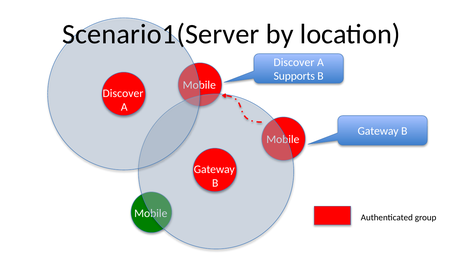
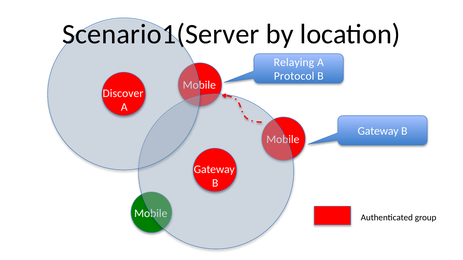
Discover: Discover -> Relaying (294, 62)
Supports: Supports -> Protocol (294, 76)
